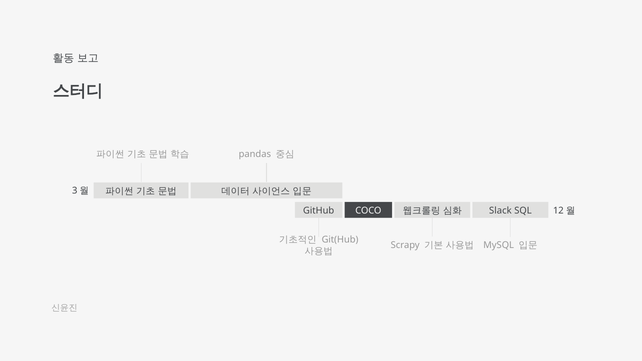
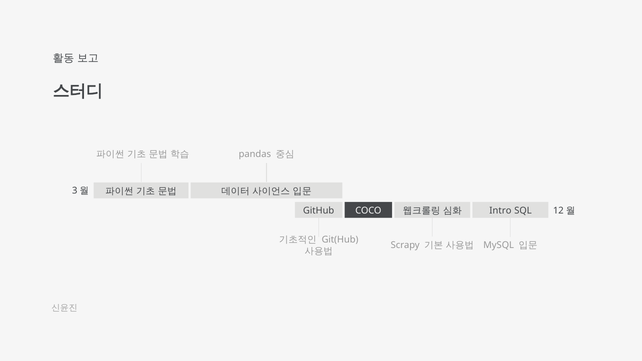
Slack: Slack -> Intro (500, 211)
